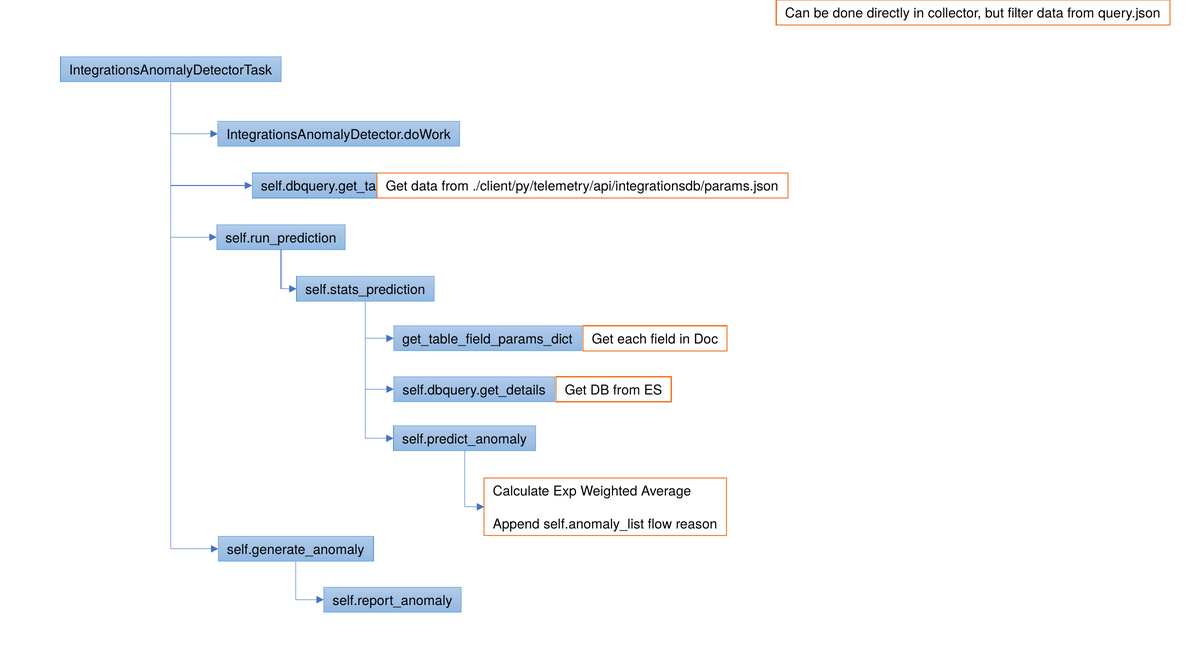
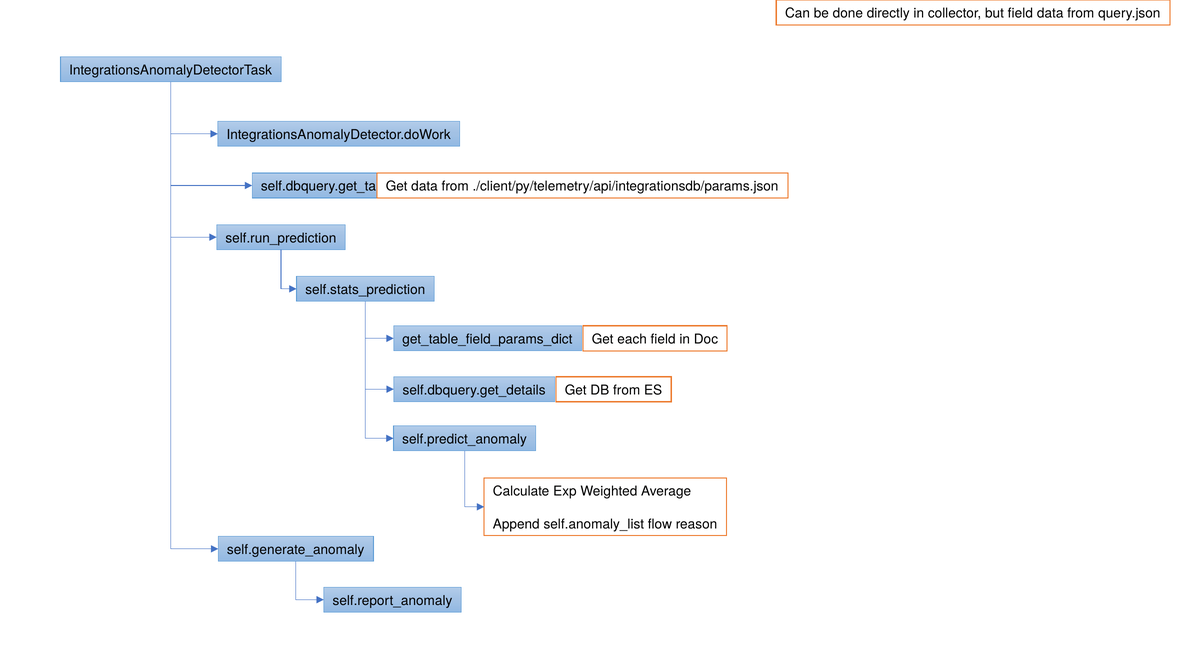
but filter: filter -> field (1020, 13)
